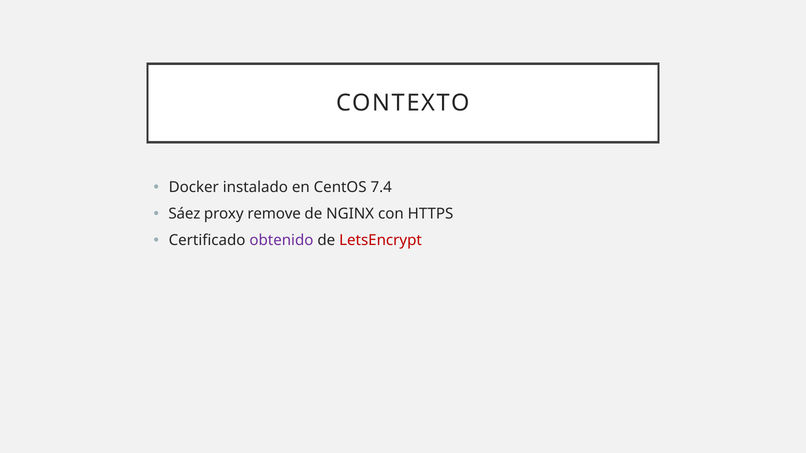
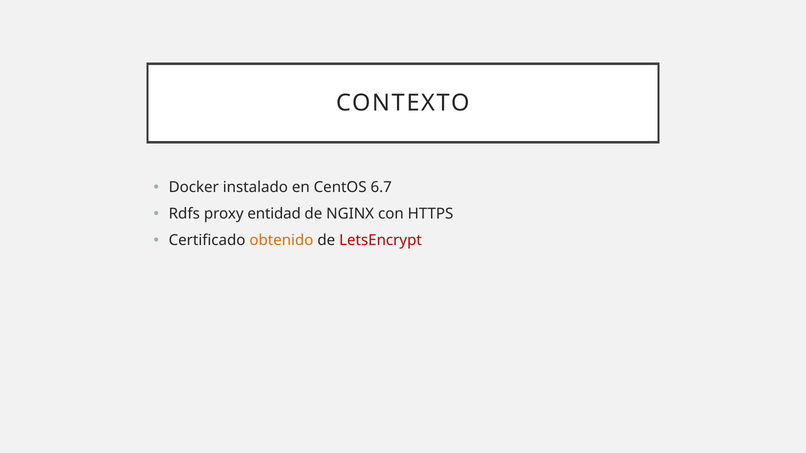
7.4: 7.4 -> 6.7 (381, 188)
Sáez: Sáez -> Rdfs (184, 214)
remove: remove -> entidad (274, 214)
obtenido colour: purple -> orange (281, 241)
